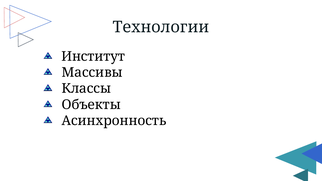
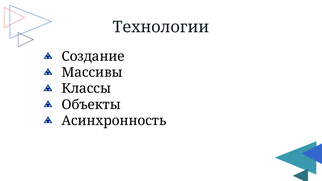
Институт: Институт -> Создание (93, 56)
